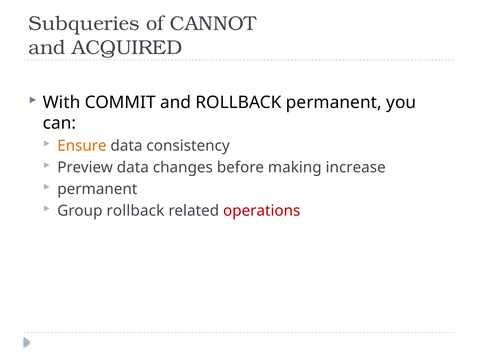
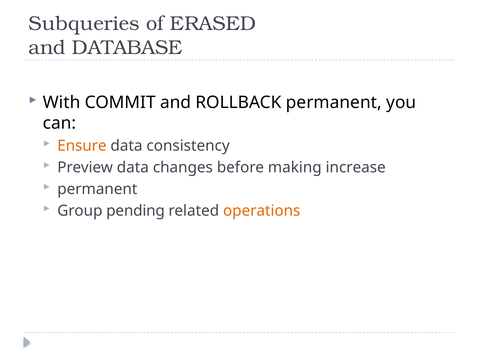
CANNOT: CANNOT -> ERASED (213, 24)
ACQUIRED: ACQUIRED -> DATABASE (127, 48)
Group rollback: rollback -> pending (136, 211)
operations colour: red -> orange (262, 211)
